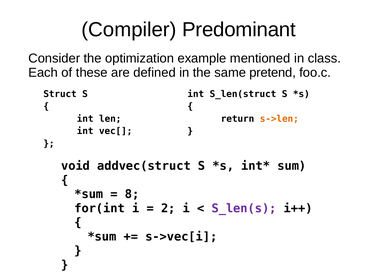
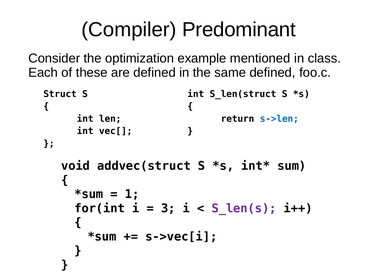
same pretend: pretend -> defined (273, 73)
s->len colour: orange -> blue (279, 119)
8: 8 -> 1 (132, 194)
2: 2 -> 3 (168, 208)
